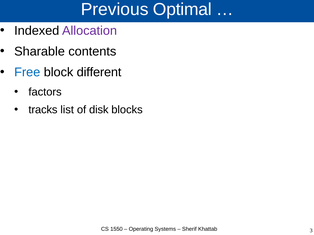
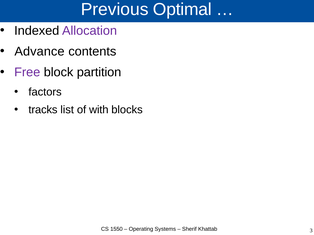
Sharable: Sharable -> Advance (39, 52)
Free colour: blue -> purple (27, 72)
different: different -> partition (99, 72)
disk: disk -> with (99, 110)
